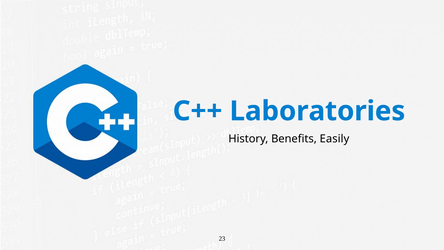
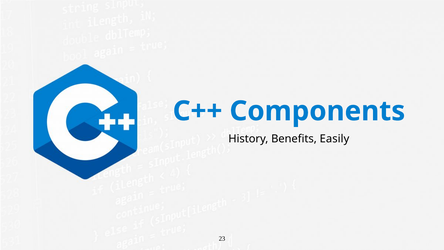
Laboratories: Laboratories -> Components (317, 111)
